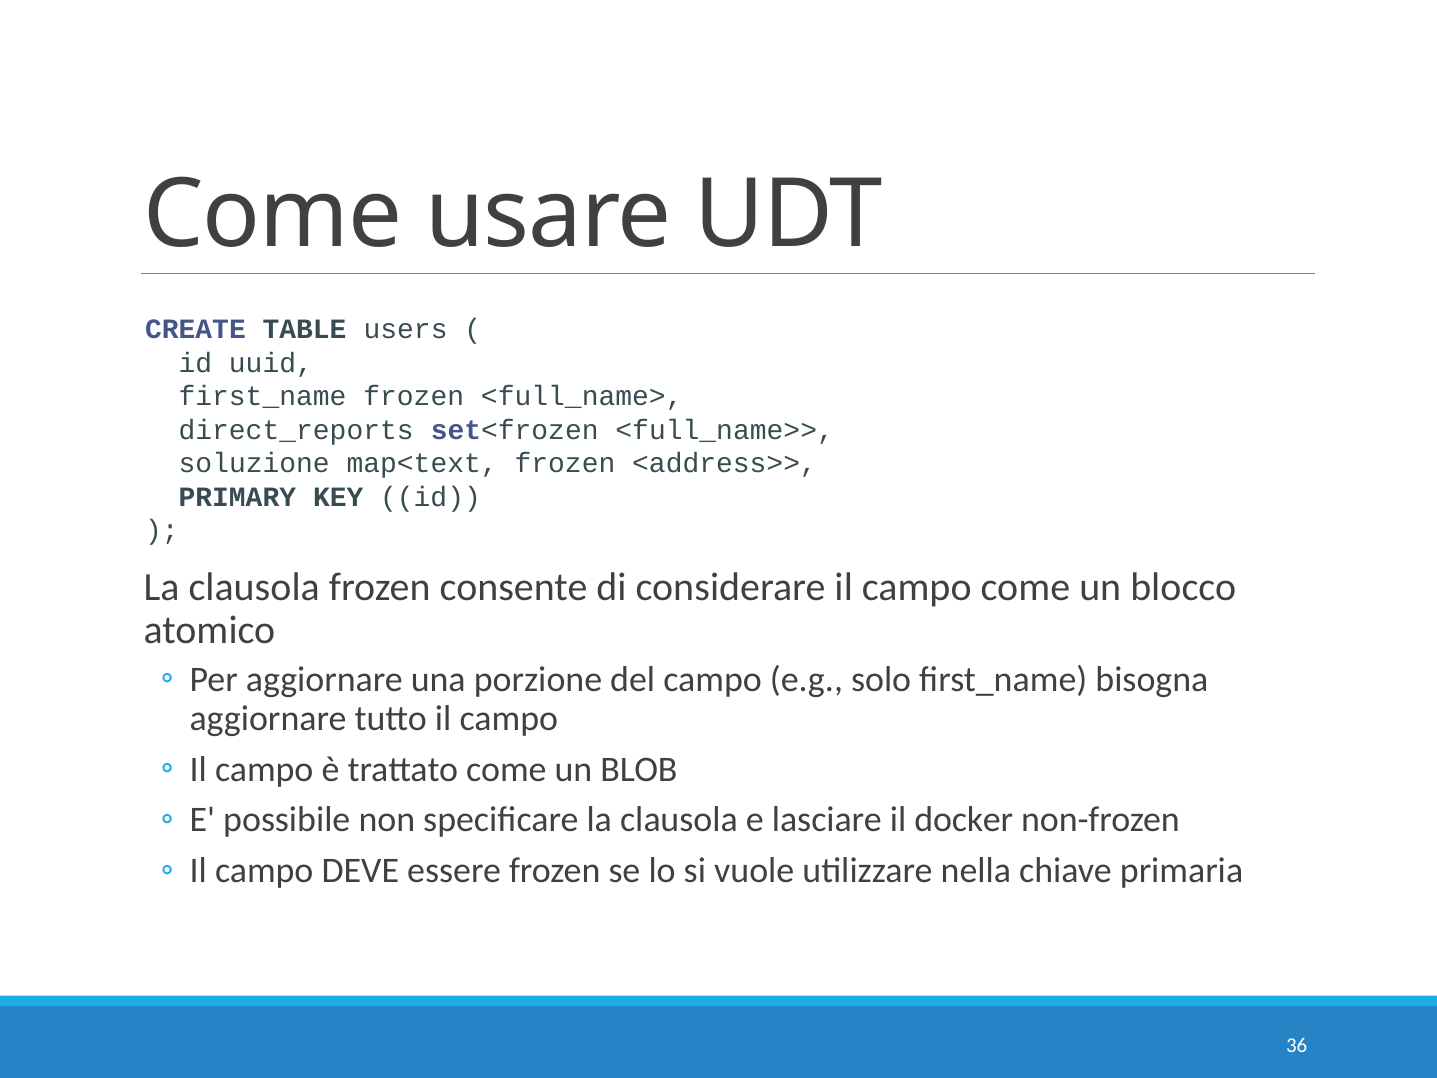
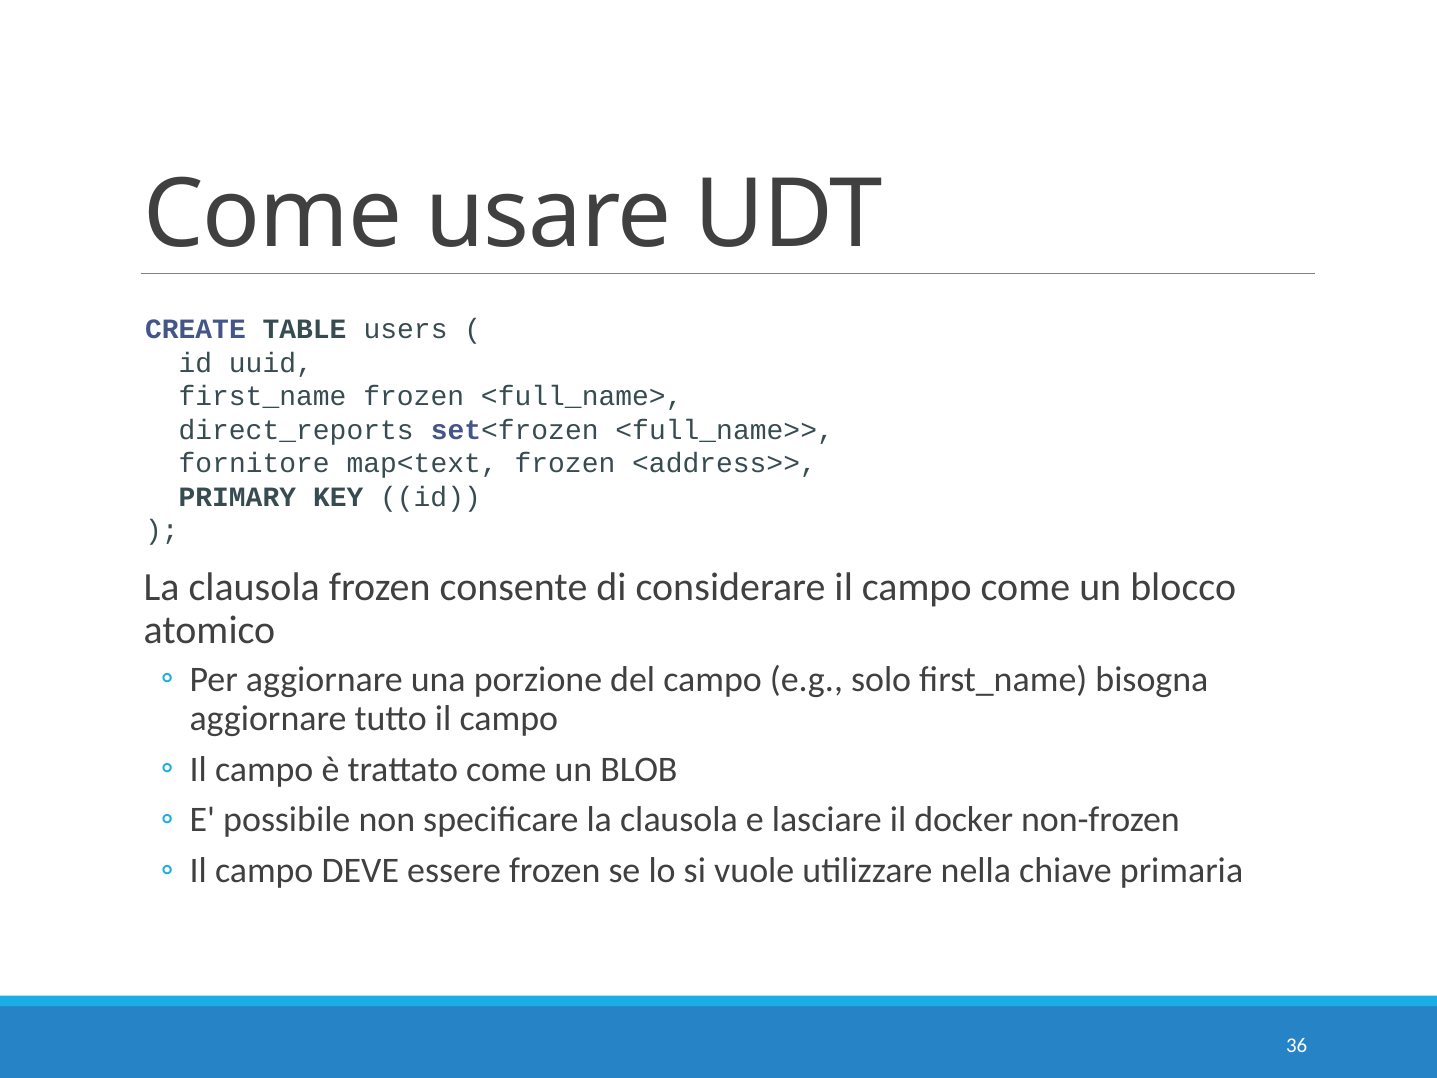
soluzione: soluzione -> fornitore (254, 463)
